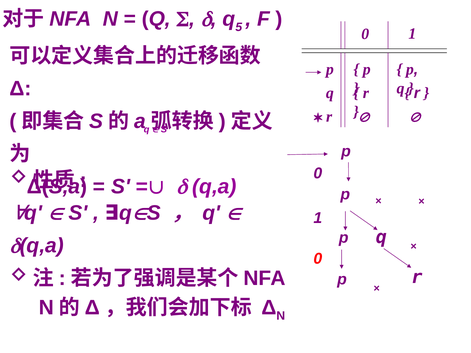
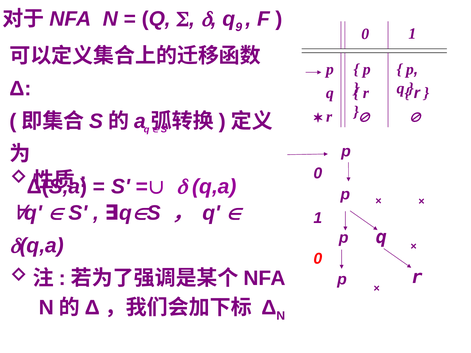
5: 5 -> 9 (239, 27)
